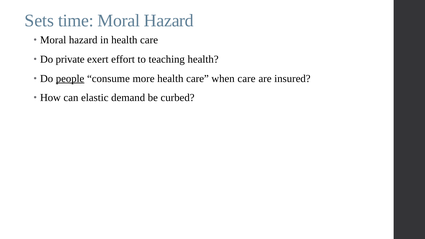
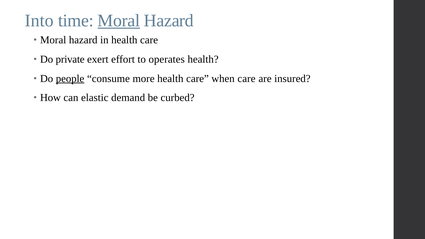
Sets: Sets -> Into (39, 21)
Moral underline: none -> present (119, 21)
teaching: teaching -> operates (167, 59)
